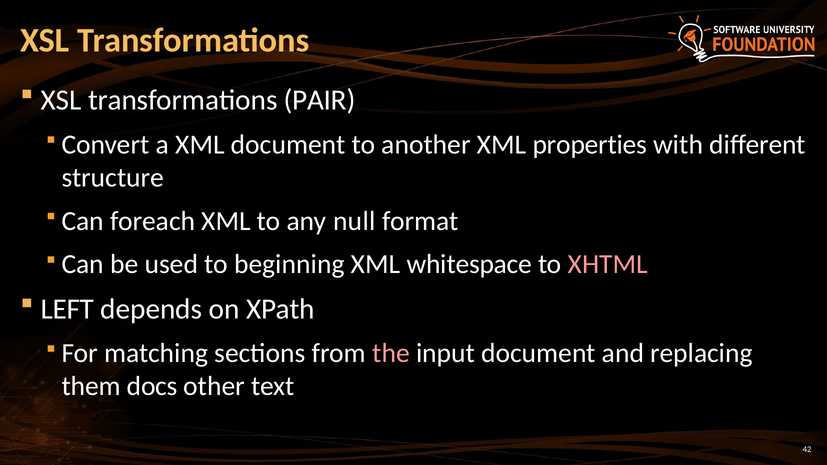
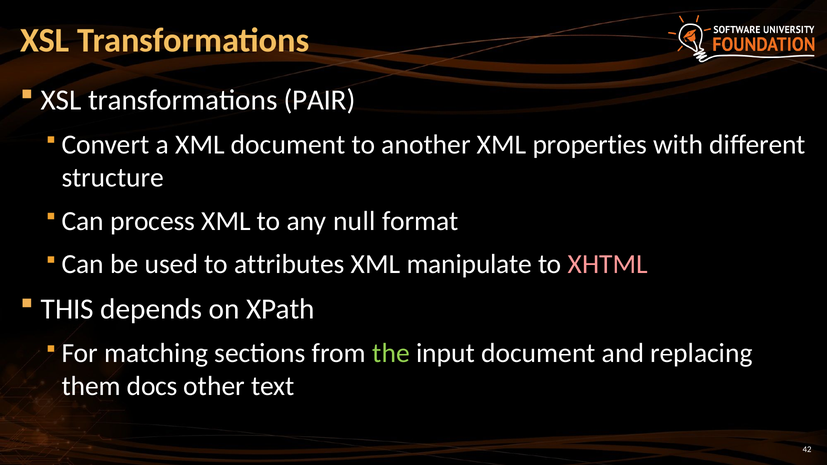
foreach: foreach -> process (153, 221)
beginning: beginning -> attributes (289, 265)
whitespace: whitespace -> manipulate (469, 265)
LEFT: LEFT -> THIS (67, 309)
the colour: pink -> light green (391, 353)
